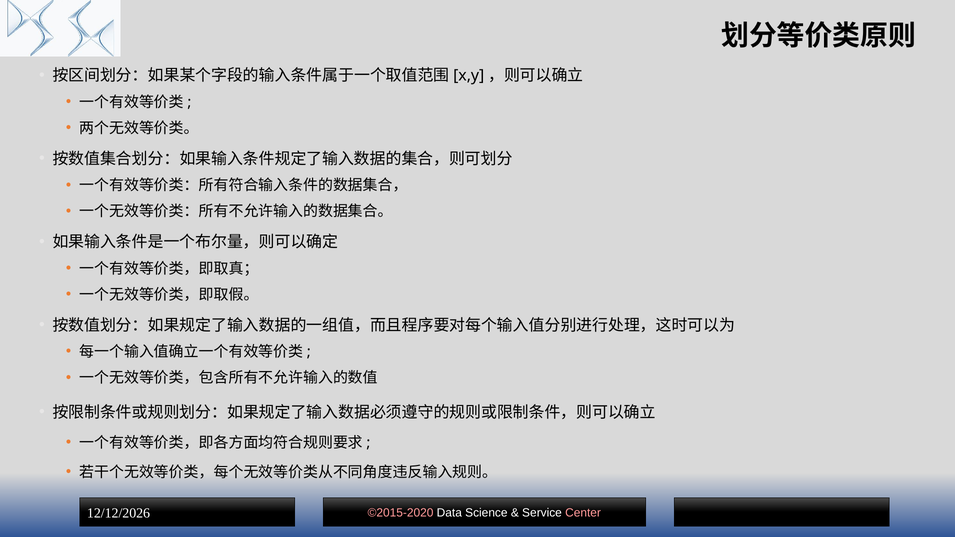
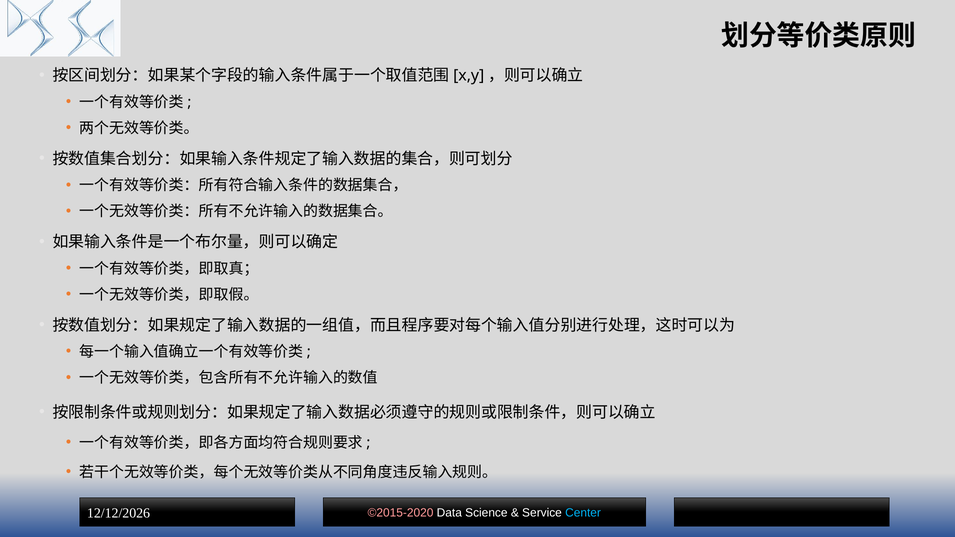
Center colour: pink -> light blue (583, 513)
